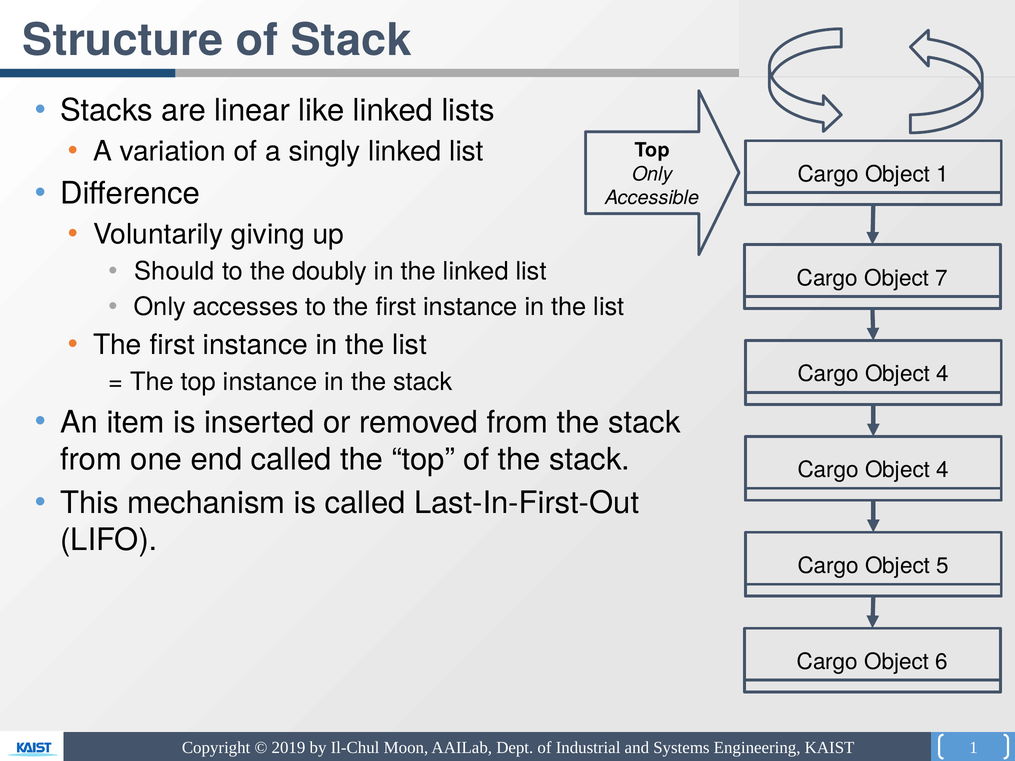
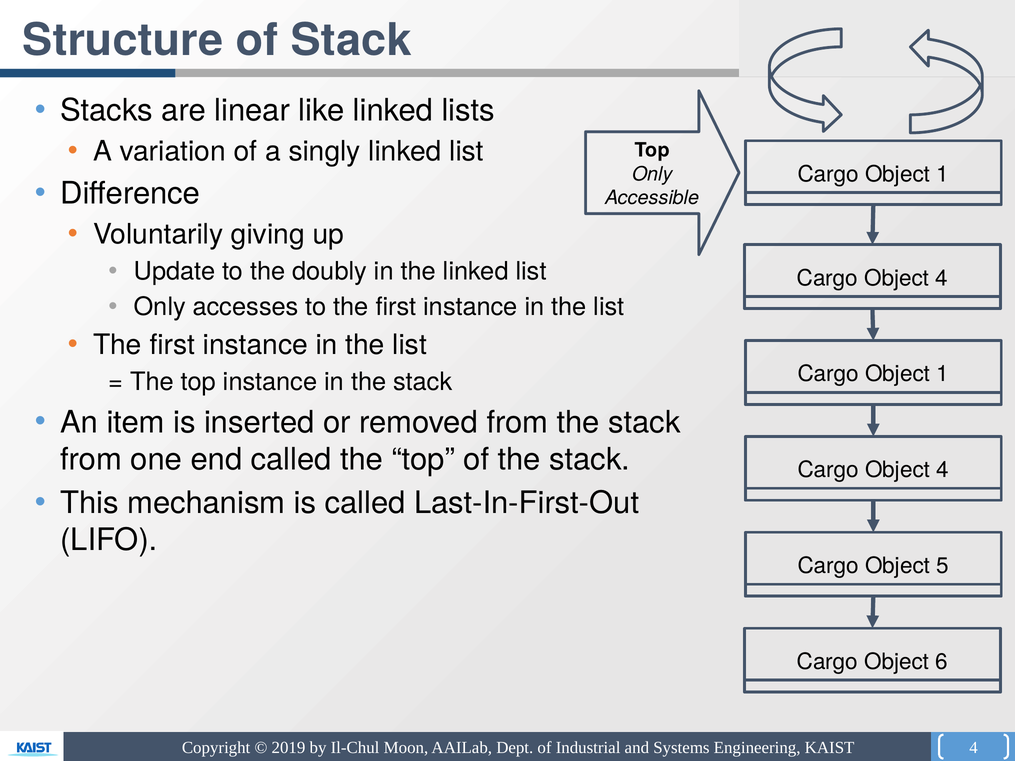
Should: Should -> Update (175, 272)
7: 7 -> 4 (942, 278)
4: 4 -> 1 (942, 374)
1: 1 -> 4 (974, 748)
